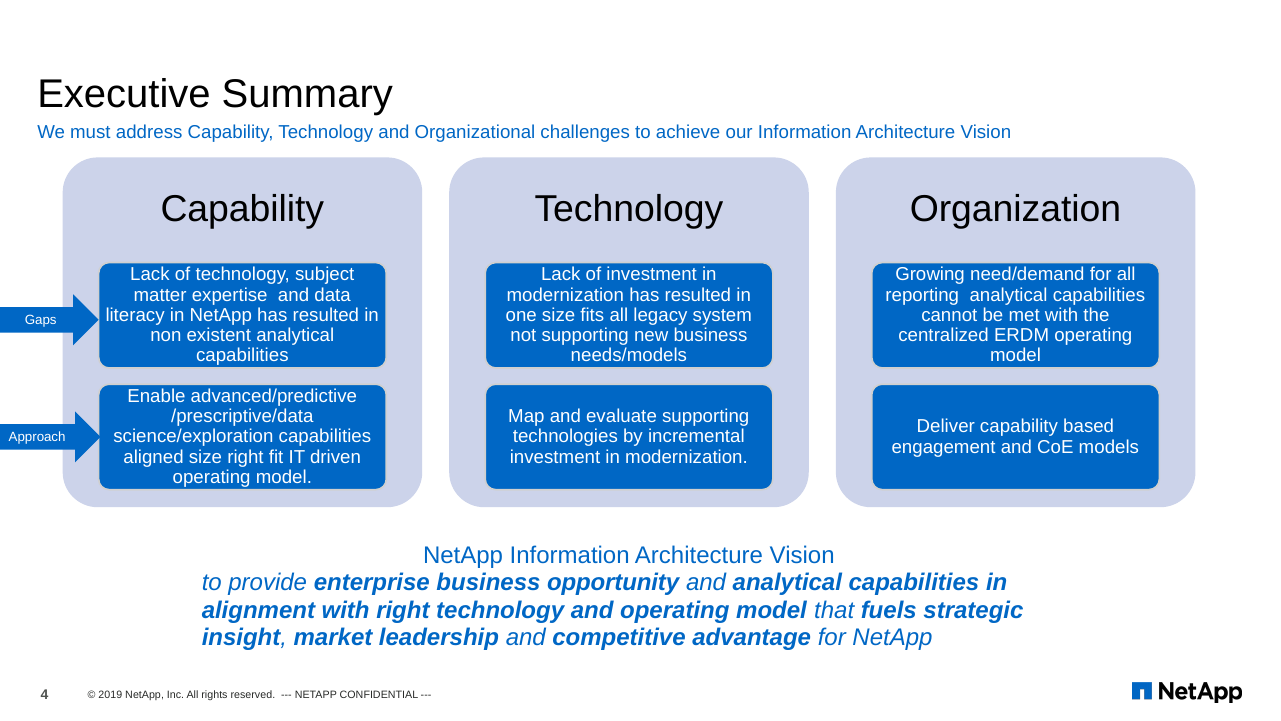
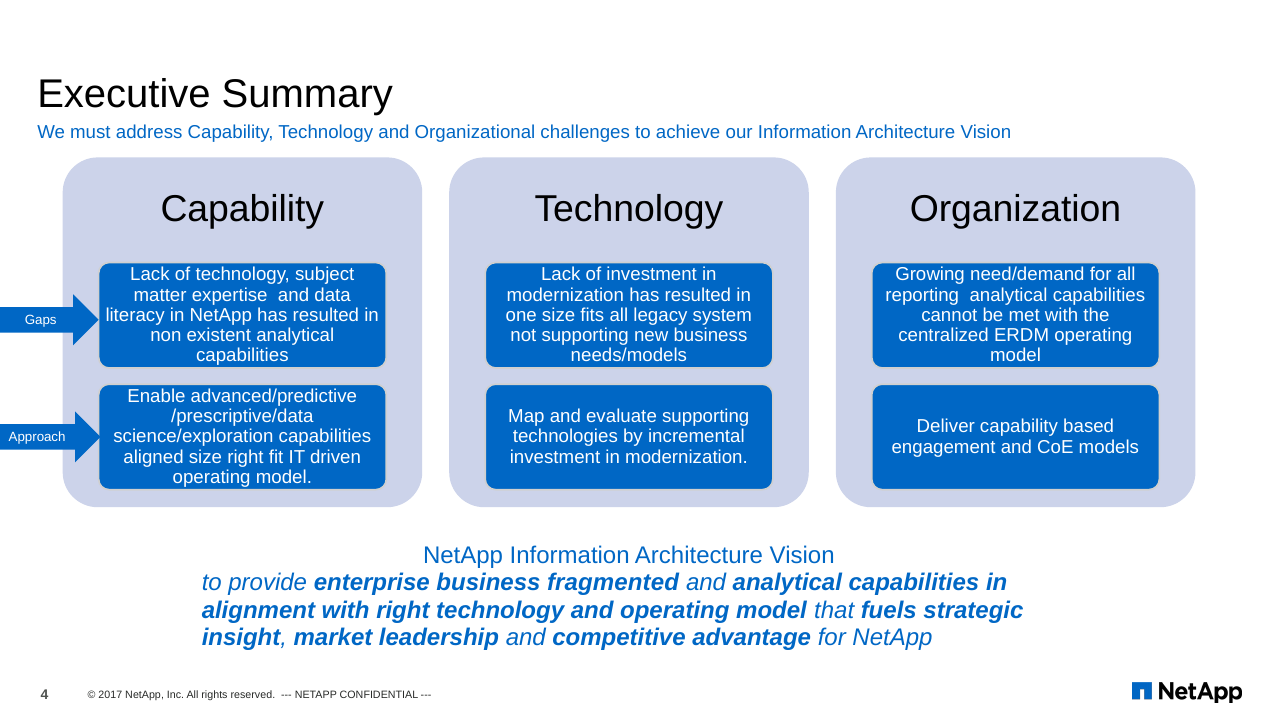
opportunity: opportunity -> fragmented (613, 583)
2019: 2019 -> 2017 (110, 695)
